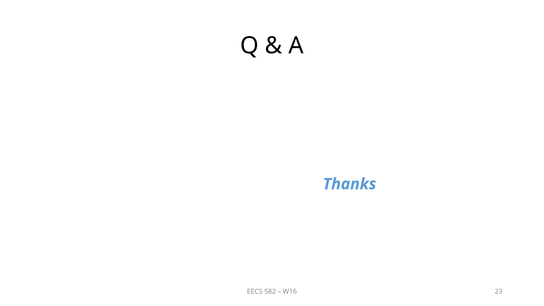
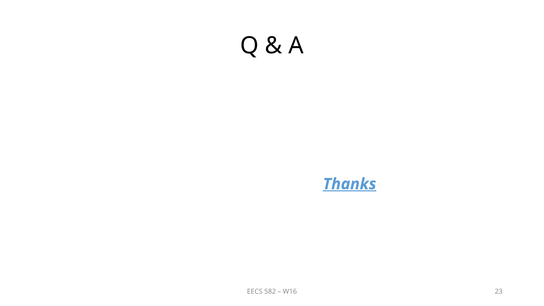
Thanks underline: none -> present (350, 184)
